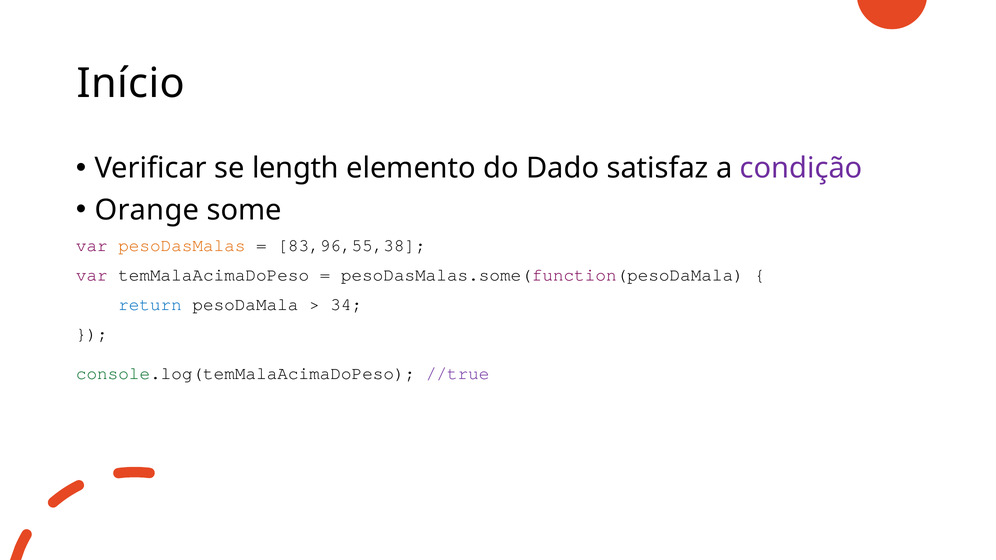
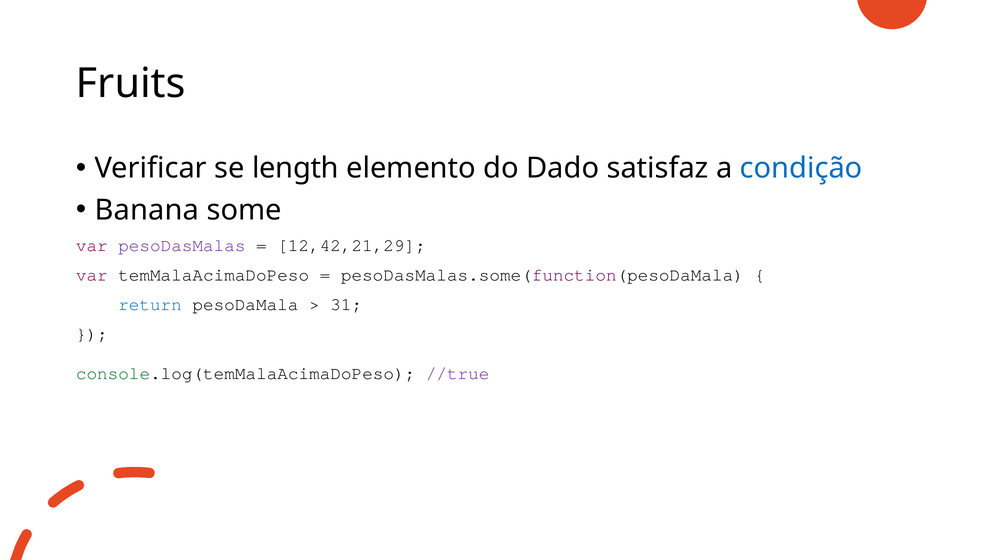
Início: Início -> Fruits (131, 84)
condição colour: purple -> blue (801, 168)
Orange: Orange -> Banana (147, 210)
pesoDasMalas colour: orange -> purple (182, 246)
83,96,55,38: 83,96,55,38 -> 12,42,21,29 (352, 246)
34: 34 -> 31 (346, 305)
